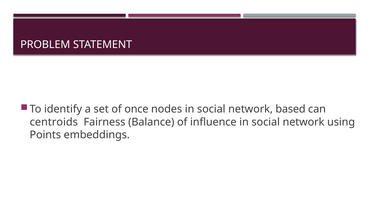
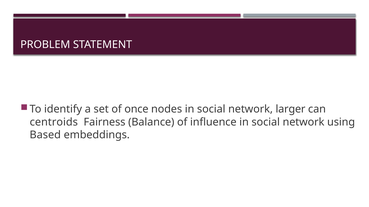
based: based -> larger (291, 109)
Points: Points -> Based (45, 135)
